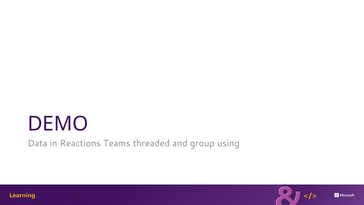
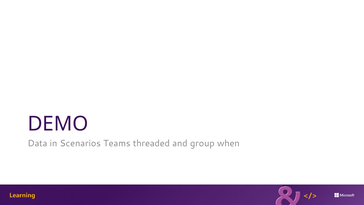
Reactions: Reactions -> Scenarios (80, 143)
using: using -> when (228, 143)
